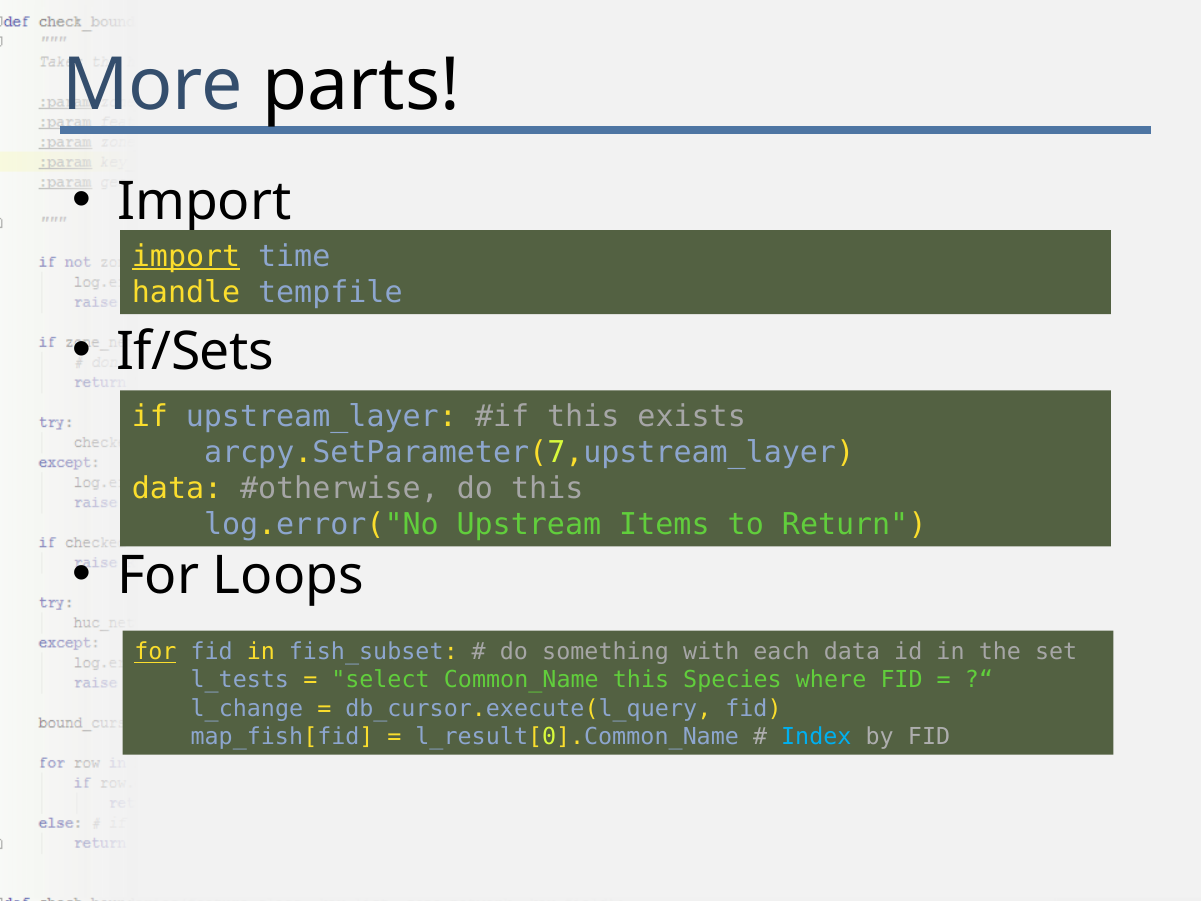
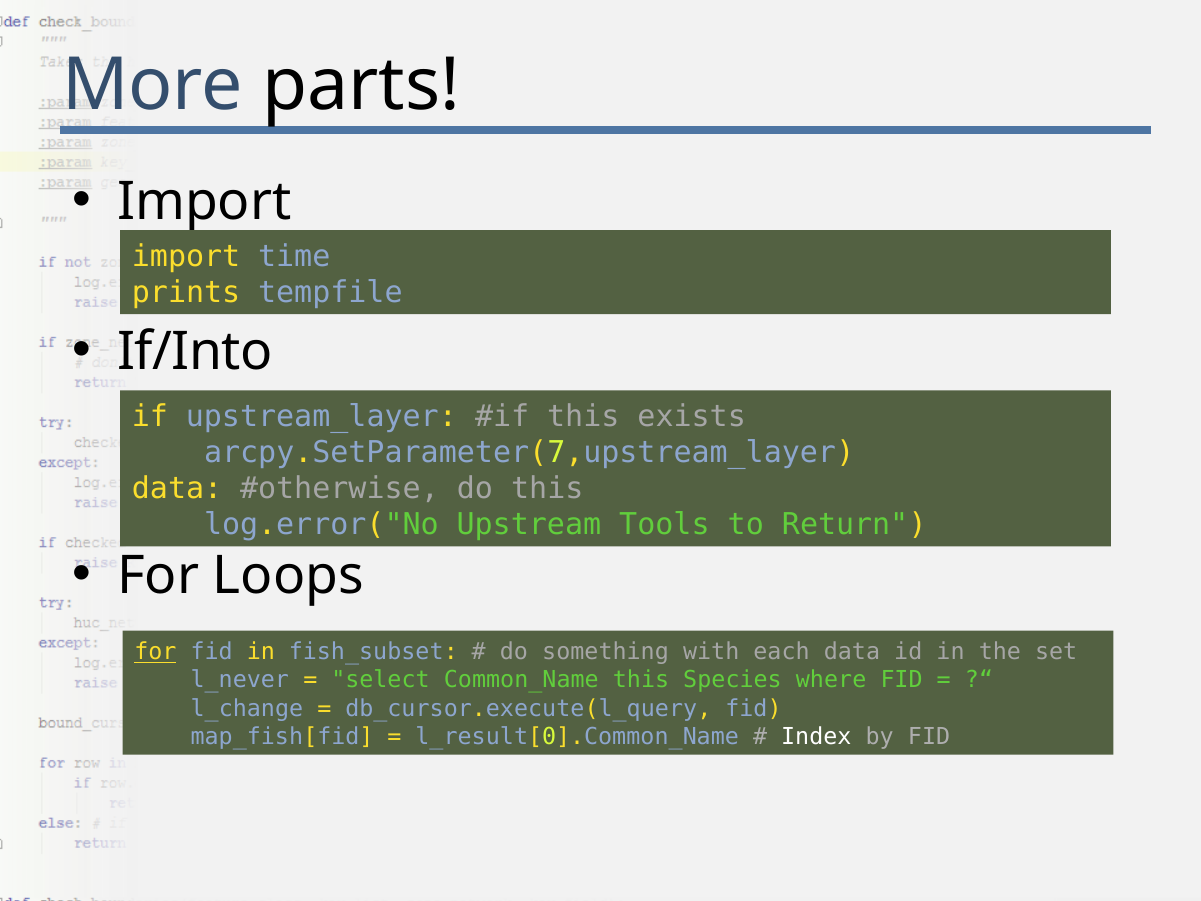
import underline: present -> none (186, 256)
handle: handle -> prints (186, 292)
If/Sets: If/Sets -> If/Into (195, 351)
Items: Items -> Tools (664, 524)
l_tests: l_tests -> l_never (240, 680)
Index colour: light blue -> white (816, 736)
